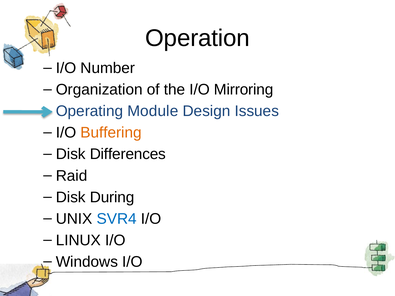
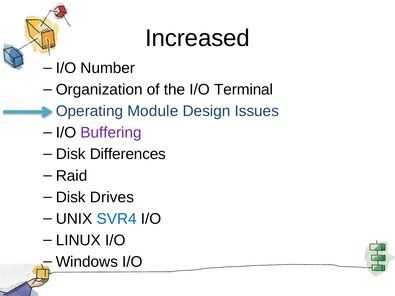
Operation: Operation -> Increased (198, 38)
Mirroring: Mirroring -> Terminal (244, 90)
Buffering colour: orange -> purple (111, 133)
During: During -> Drives (112, 197)
